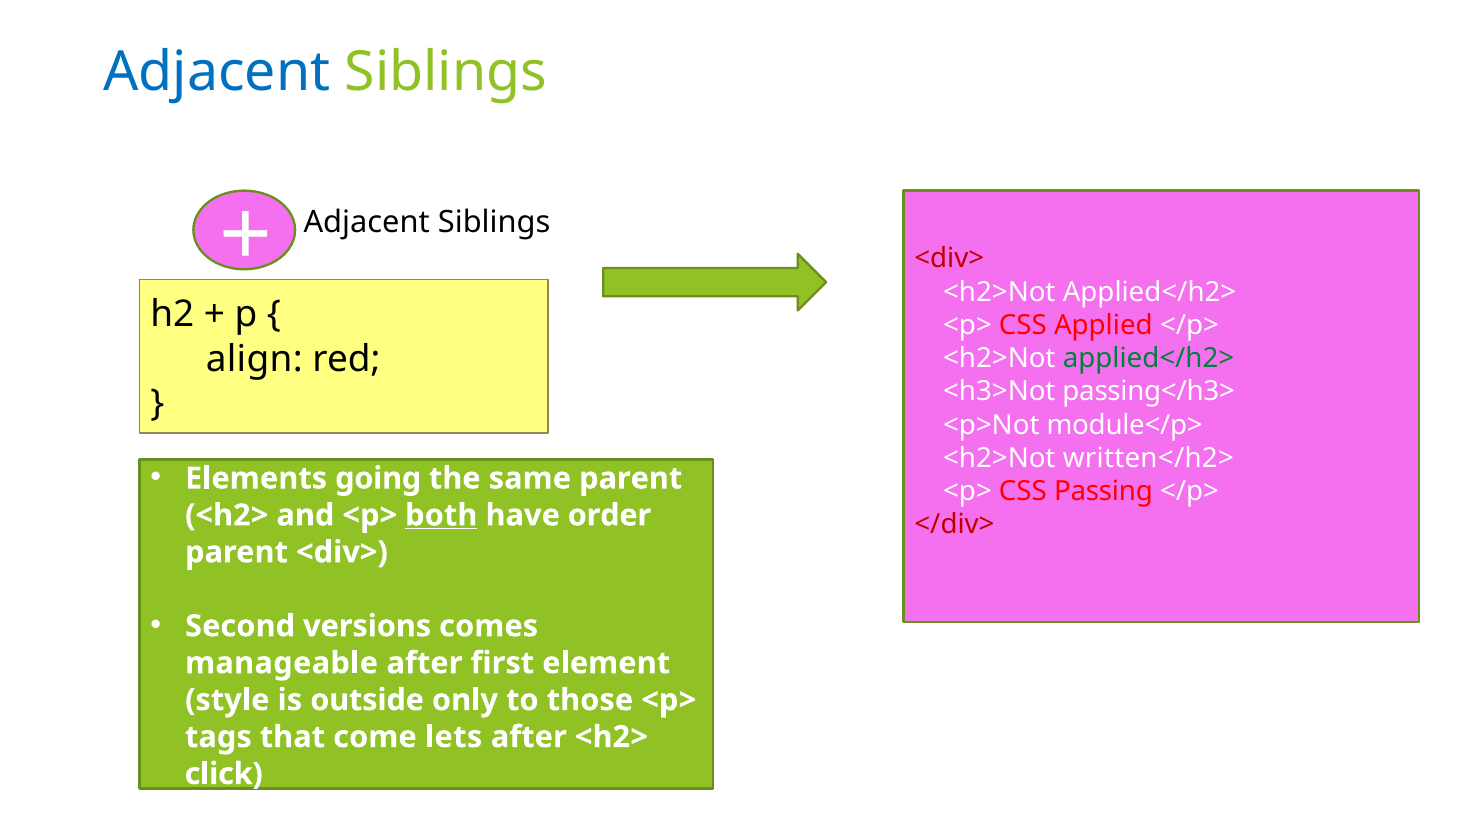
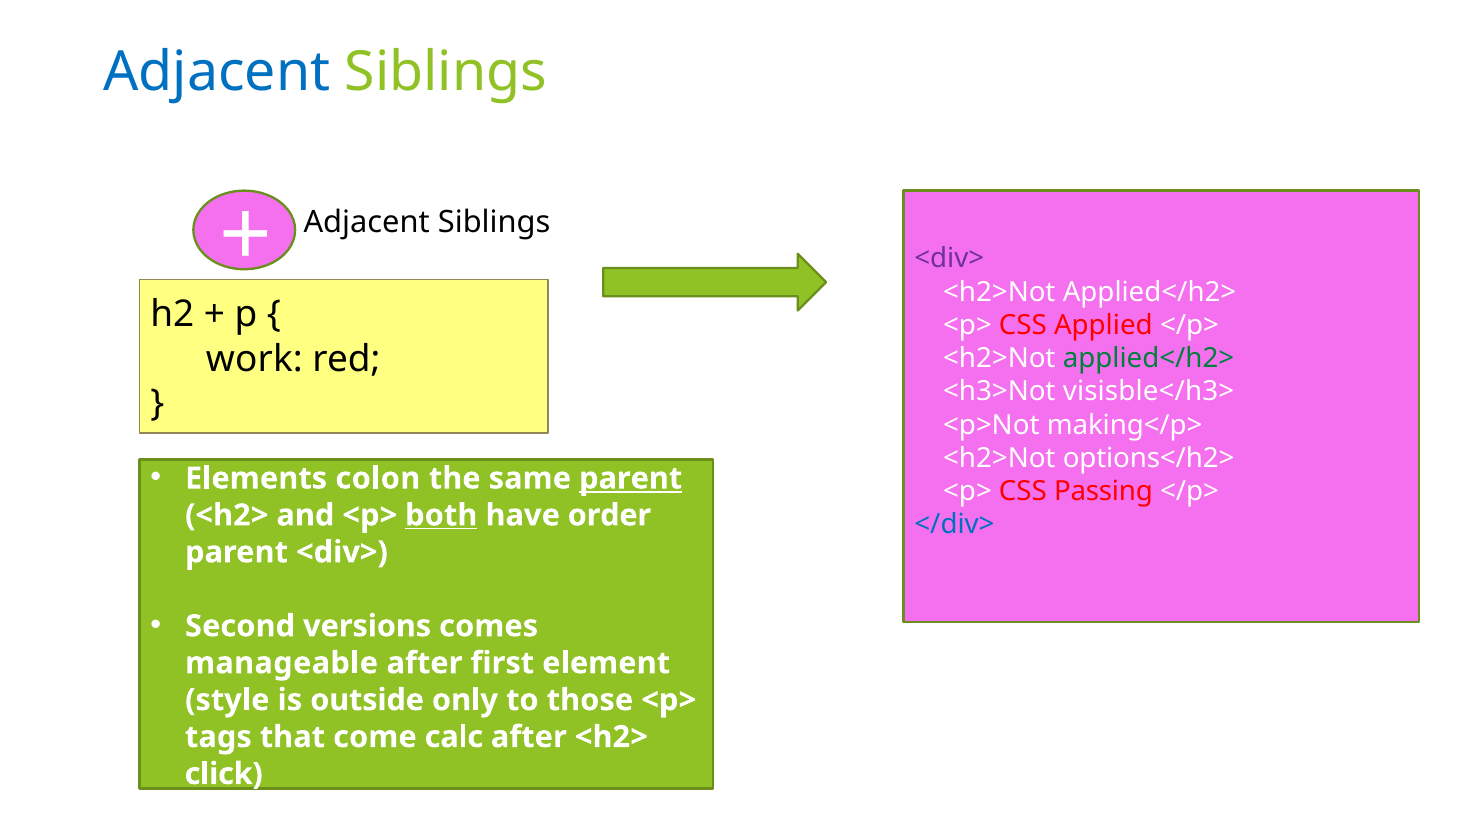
<div> colour: red -> purple (949, 259)
align: align -> work (254, 359)
passing</h3>: passing</h3> -> visisble</h3> (1148, 392)
module</p>: module</p> -> making</p> (1125, 425)
written</h2>: written</h2> -> options</h2> (1149, 458)
going: going -> colon (378, 479)
parent underline: none -> present (631, 479)
</div> colour: red -> blue (954, 525)
lets: lets -> calc (454, 737)
